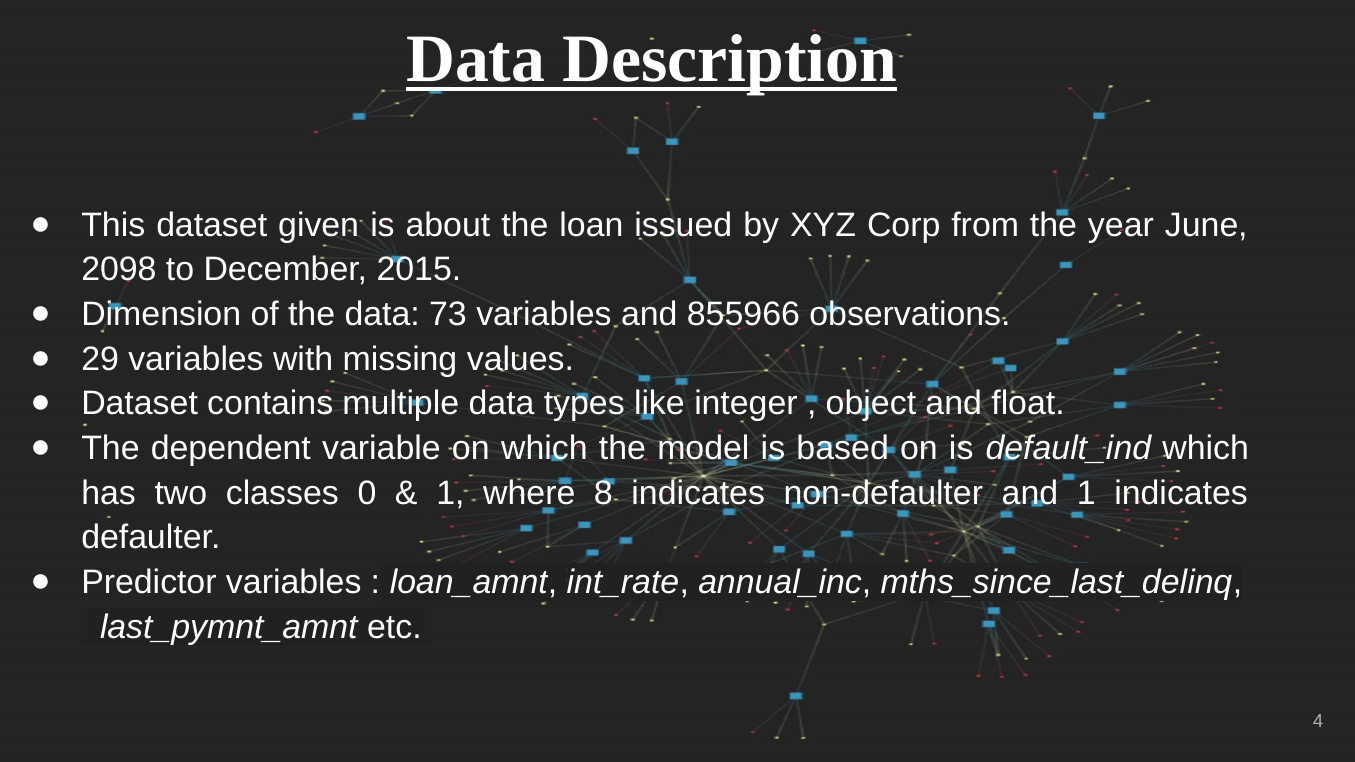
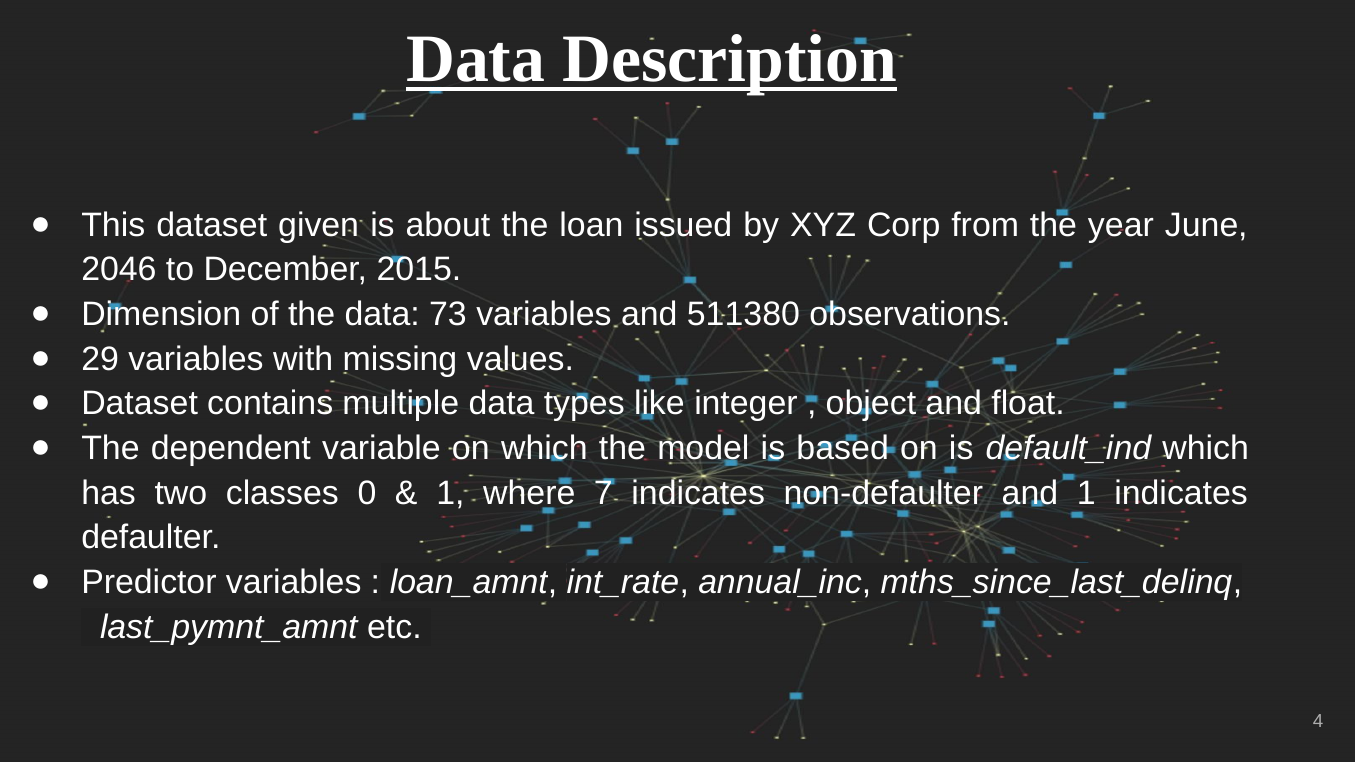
2098: 2098 -> 2046 (119, 270)
855966: 855966 -> 511380 (743, 314)
8: 8 -> 7 (603, 493)
